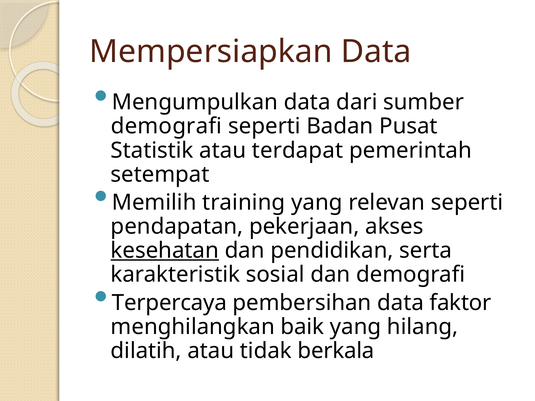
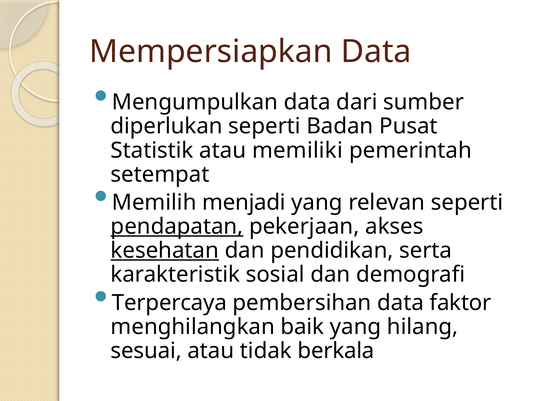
demografi: demografi -> diperlukan (167, 126)
terdapat: terdapat -> memiliki (297, 150)
training: training -> menjadi (244, 203)
pendapatan underline: none -> present (177, 227)
dilatih: dilatih -> sesuai (146, 351)
